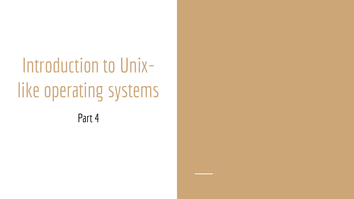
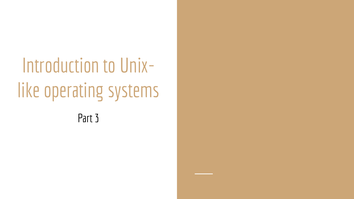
4: 4 -> 3 (97, 119)
